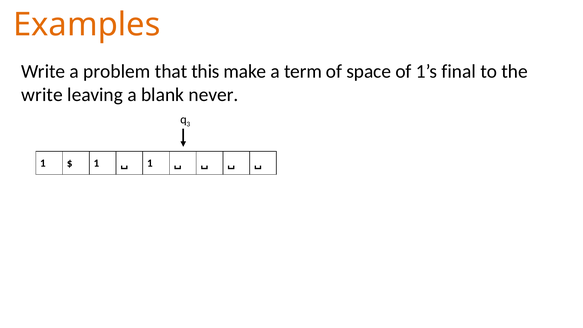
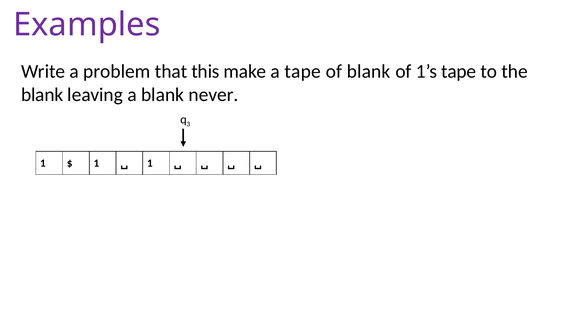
Examples colour: orange -> purple (87, 25)
a term: term -> tape (303, 71)
of space: space -> blank (369, 71)
1’s final: final -> tape (459, 71)
write: write -> blank (42, 95)
